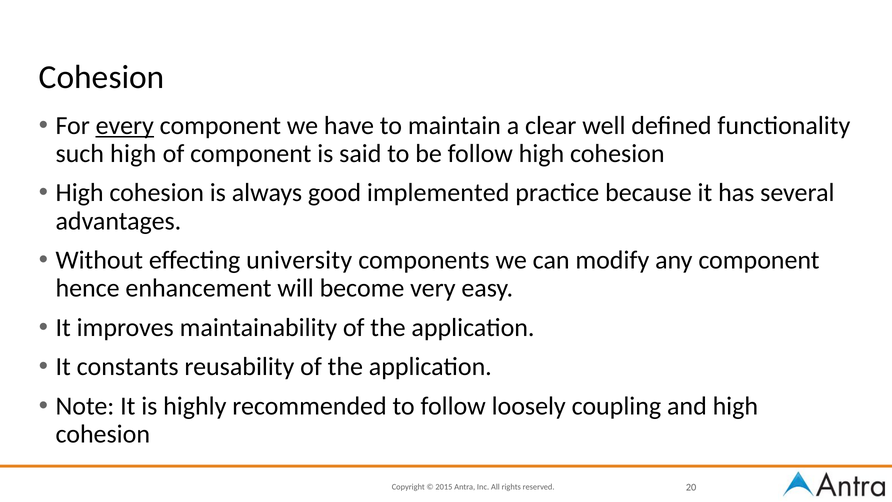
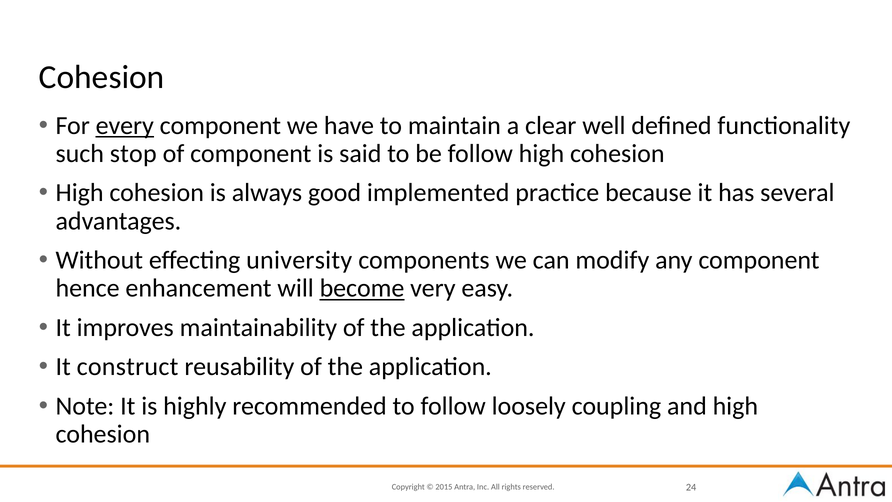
such high: high -> stop (133, 154)
become underline: none -> present (362, 288)
constants: constants -> construct (127, 367)
20: 20 -> 24 (691, 487)
